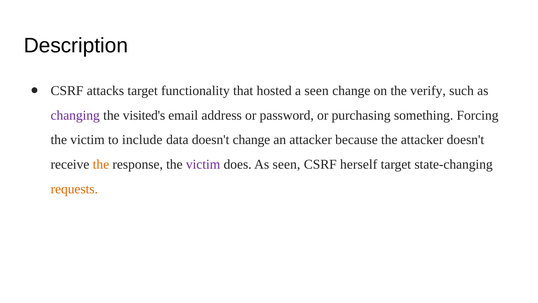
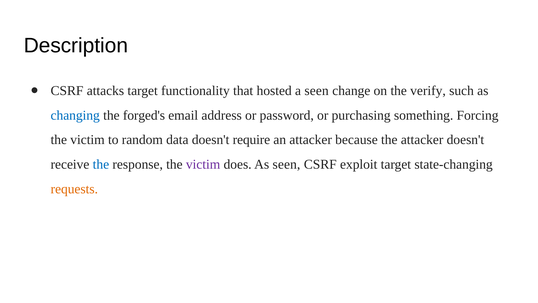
changing colour: purple -> blue (75, 115)
visited's: visited's -> forged's (144, 115)
include: include -> random (142, 140)
doesn't change: change -> require (251, 140)
the colour: orange -> blue (101, 164)
herself: herself -> exploit (359, 164)
